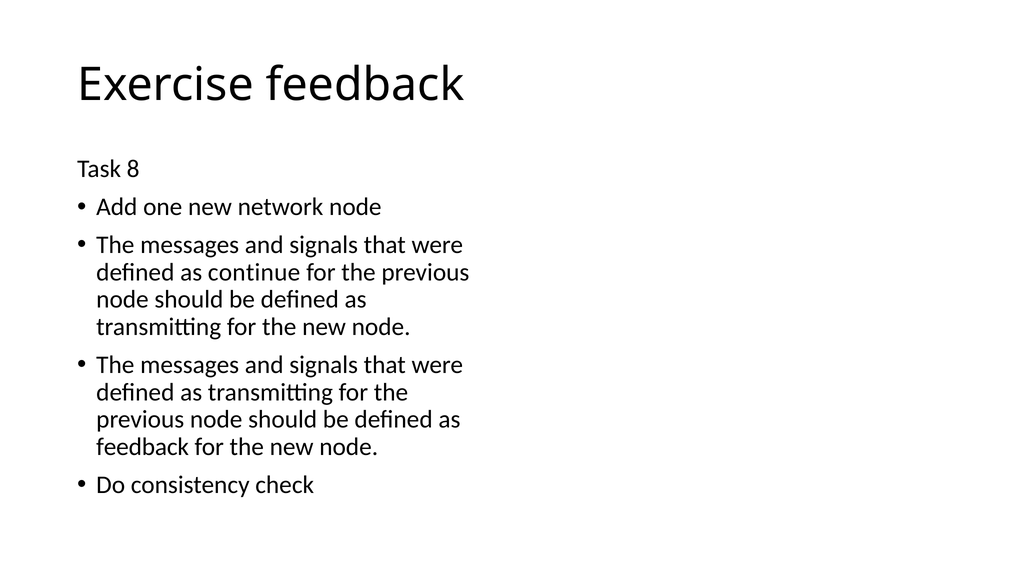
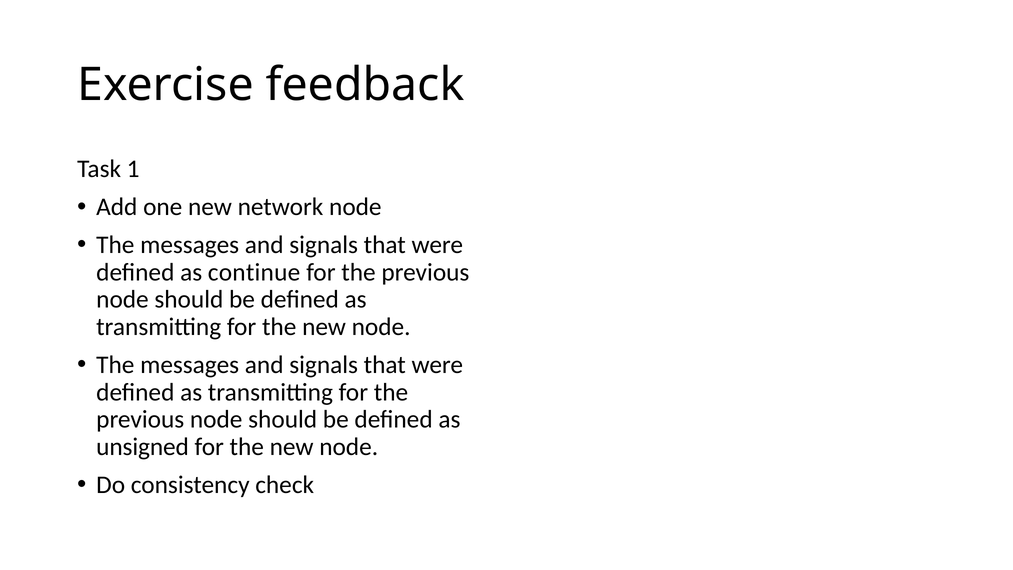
8: 8 -> 1 (133, 169)
feedback: feedback -> unsigned (143, 447)
